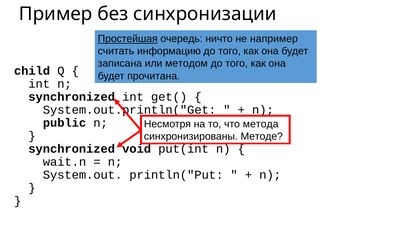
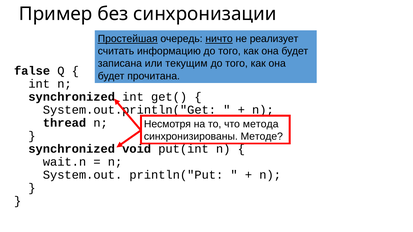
ничто underline: none -> present (219, 39)
например: например -> реализует (274, 39)
методом: методом -> текущим (186, 64)
child: child -> false (32, 71)
public: public -> thread (65, 123)
